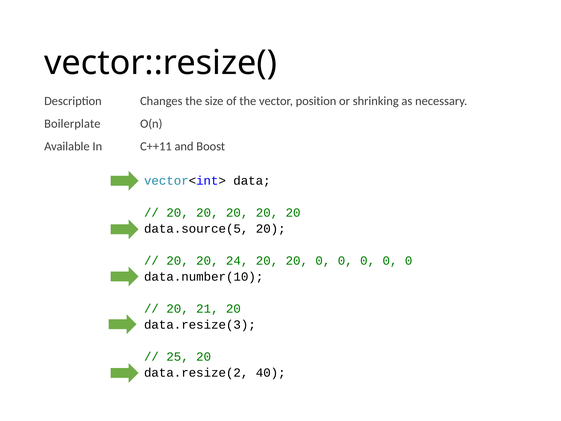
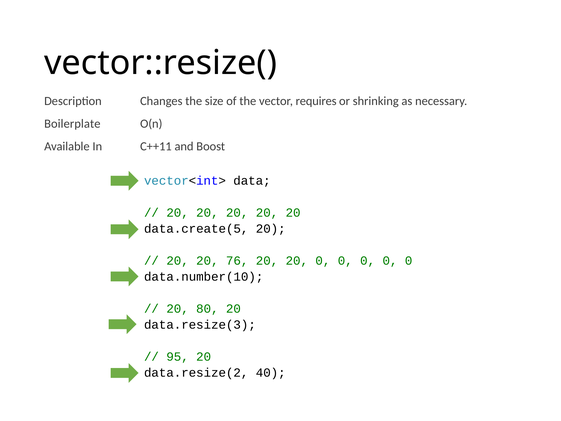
position: position -> requires (316, 101)
data.source(5: data.source(5 -> data.create(5 (196, 229)
24: 24 -> 76 (237, 261)
21: 21 -> 80 (207, 308)
25: 25 -> 95 (178, 356)
